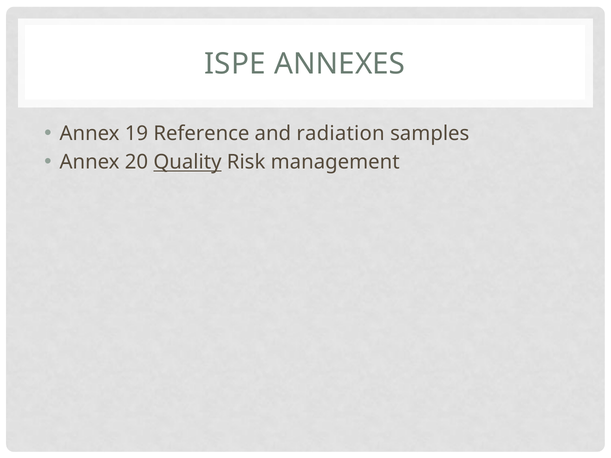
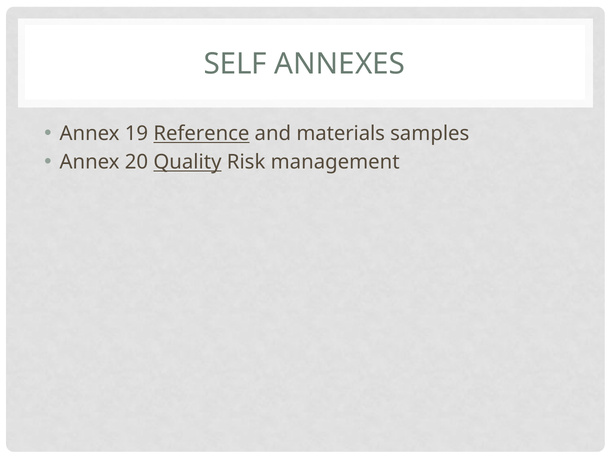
ISPE: ISPE -> SELF (235, 64)
Reference underline: none -> present (201, 134)
radiation: radiation -> materials (341, 134)
